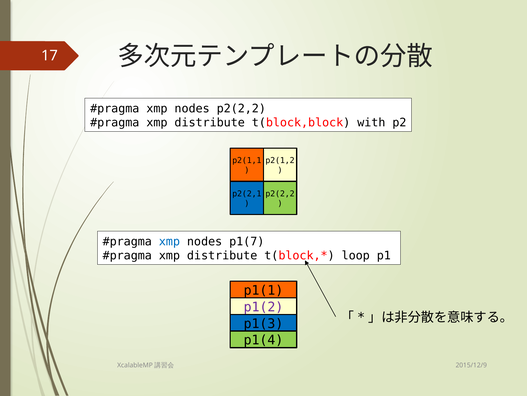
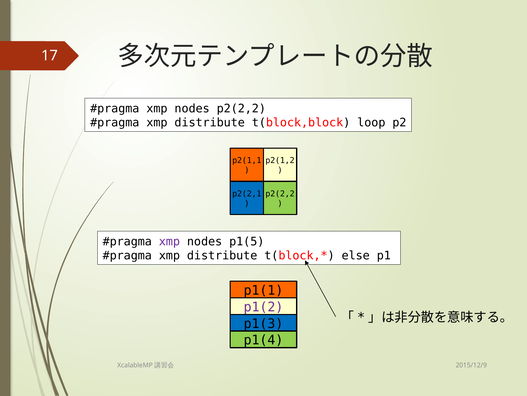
with: with -> loop (371, 122)
xmp colour: blue -> purple (169, 241)
p1(7: p1(7 -> p1(5 (247, 241)
loop: loop -> else (356, 255)
